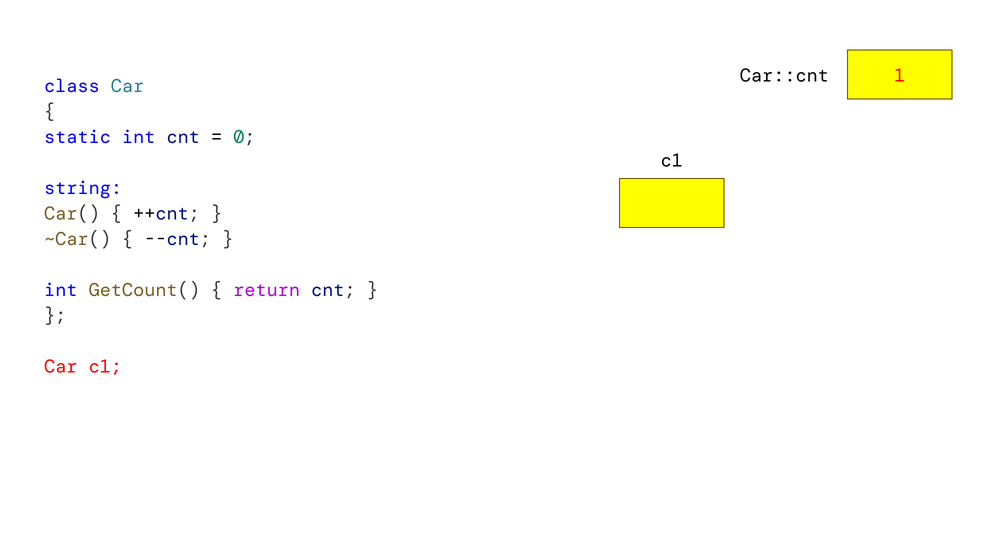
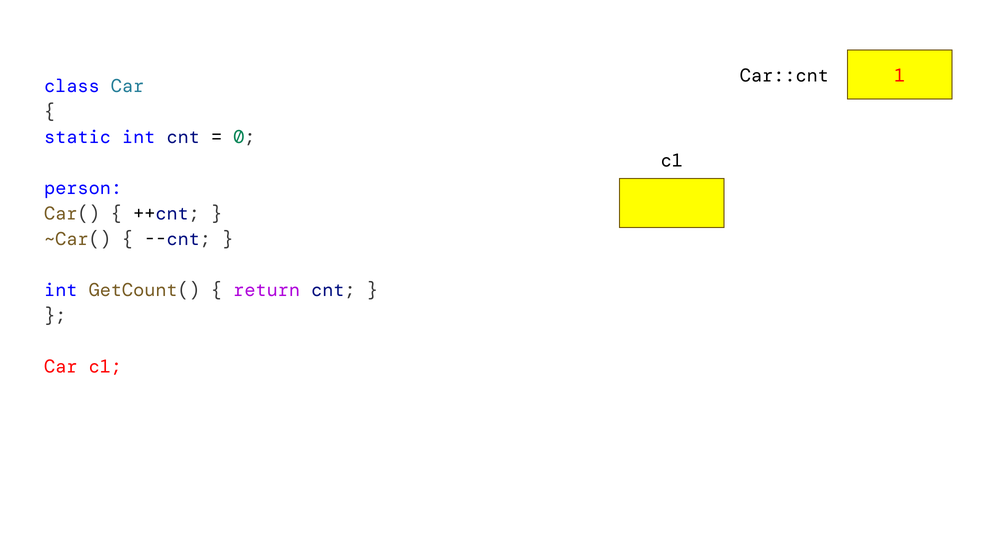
string: string -> person (83, 188)
